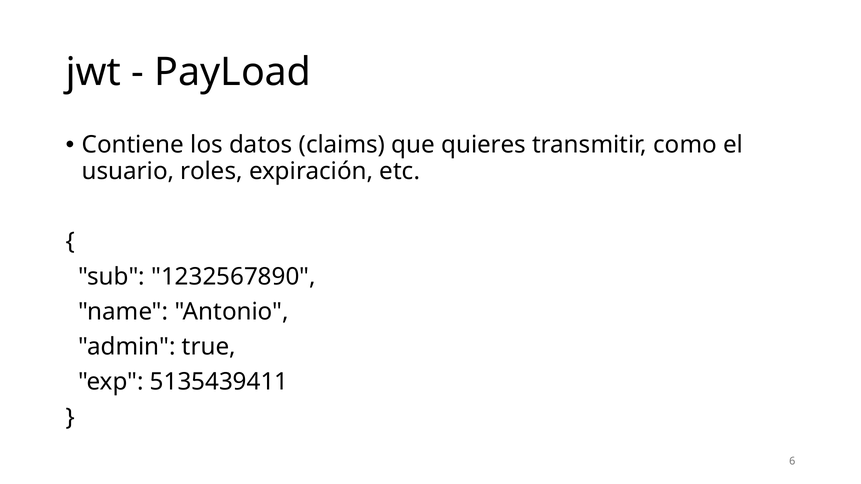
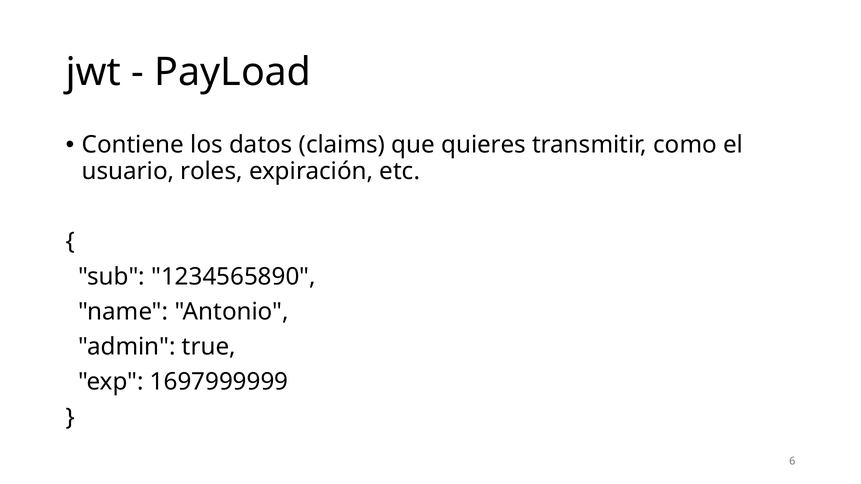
1232567890: 1232567890 -> 1234565890 (234, 277)
5135439411: 5135439411 -> 1697999999 (219, 382)
